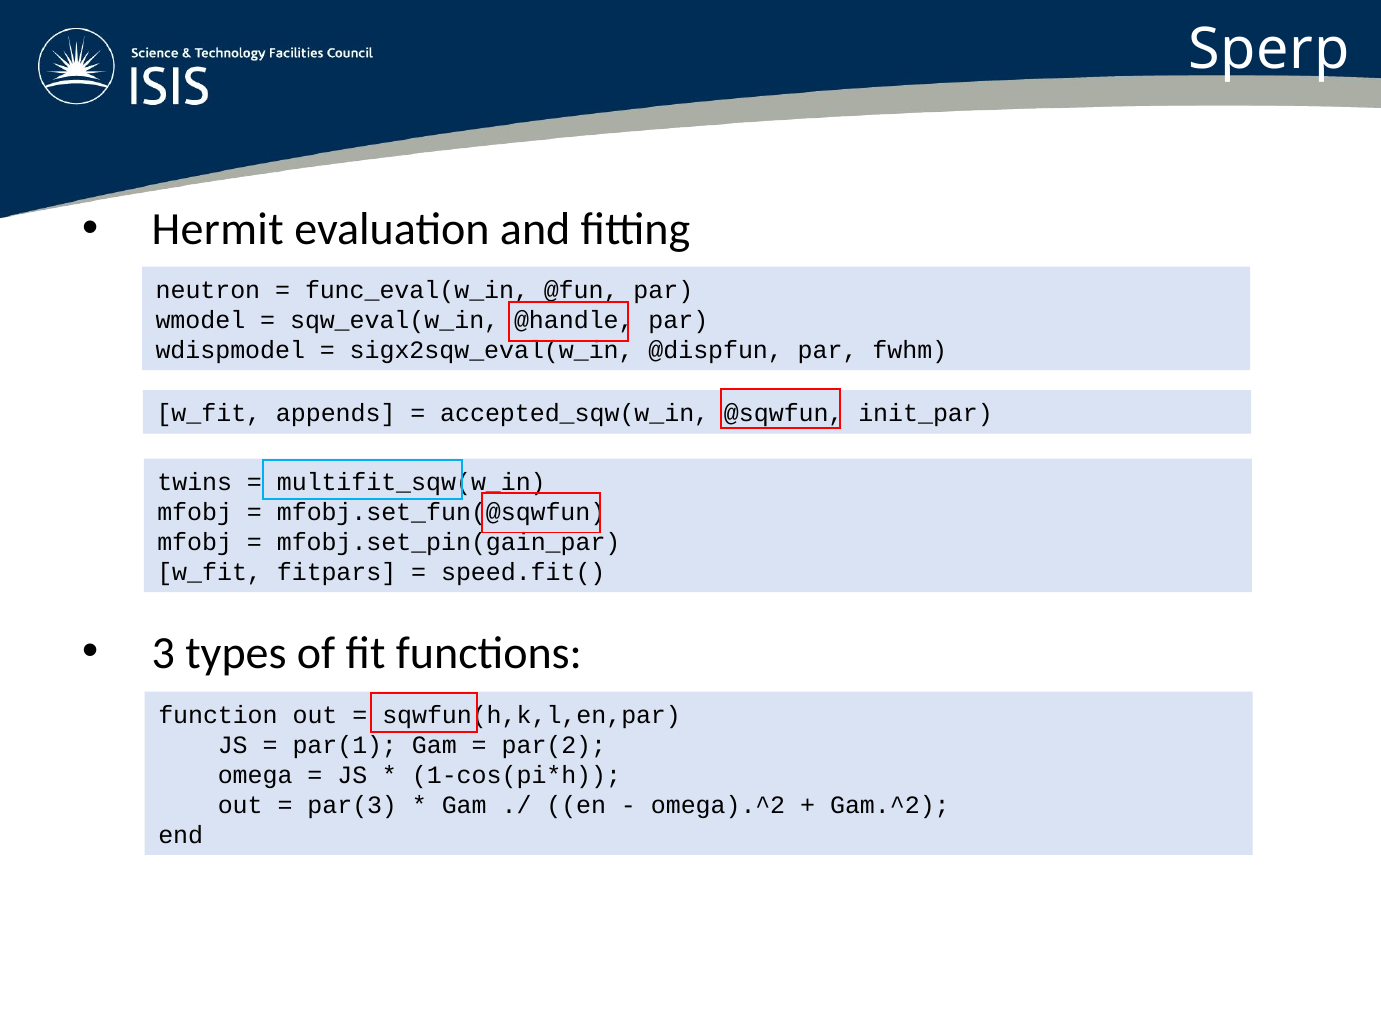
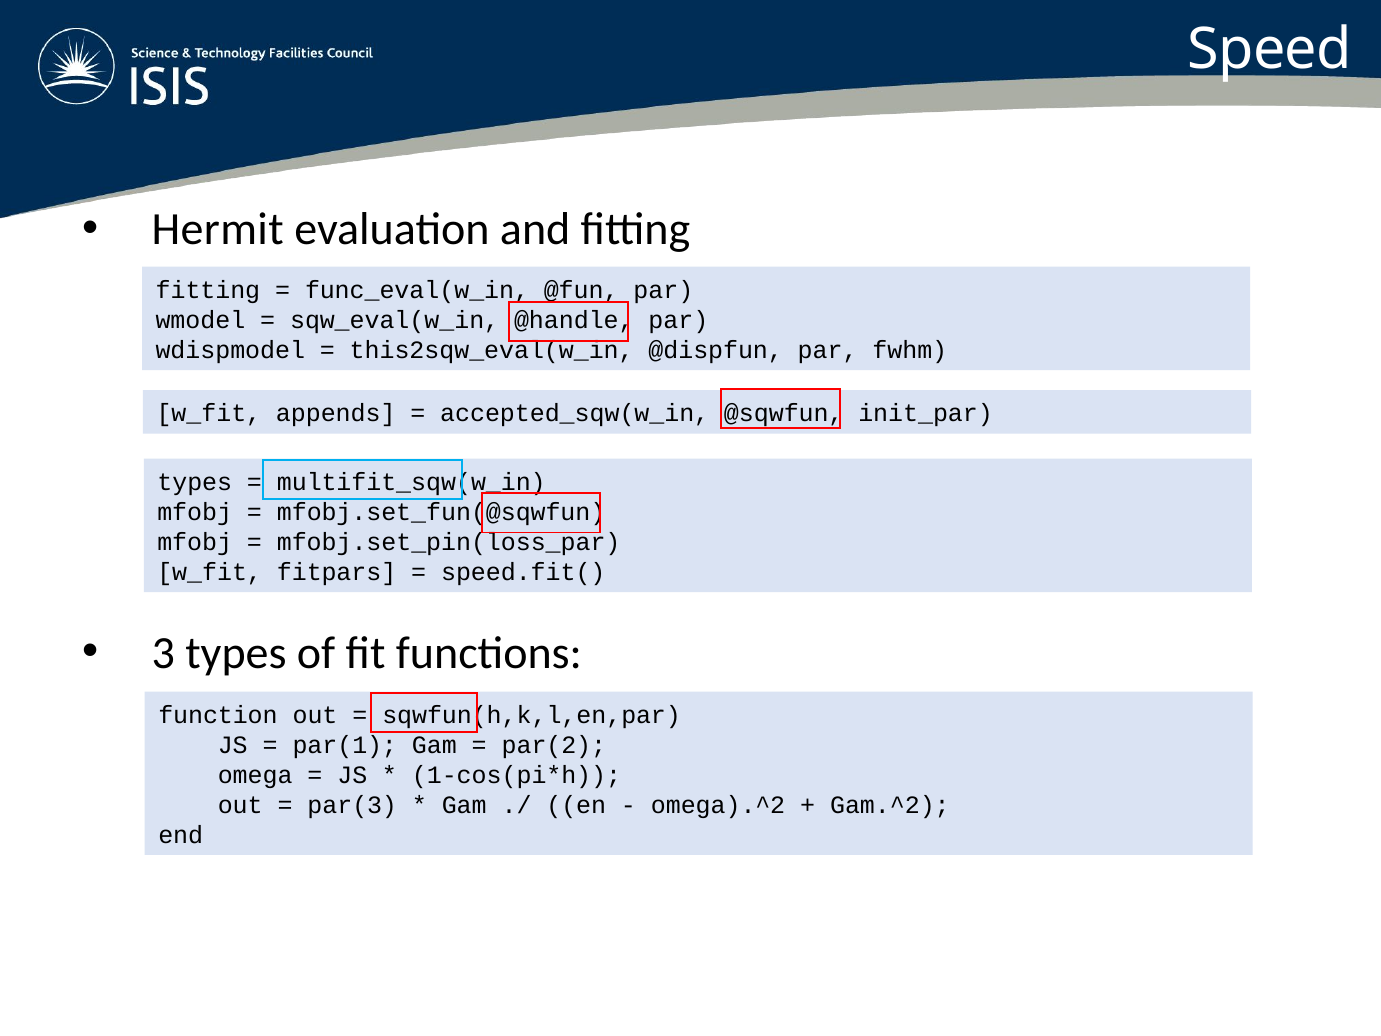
Sperp: Sperp -> Speed (1270, 50)
neutron: neutron -> fitting (208, 290)
sigx2sqw_eval(w_in: sigx2sqw_eval(w_in -> this2sqw_eval(w_in (492, 350)
twins: twins -> types (195, 482)
mfobj.set_pin(gain_par: mfobj.set_pin(gain_par -> mfobj.set_pin(loss_par (449, 542)
